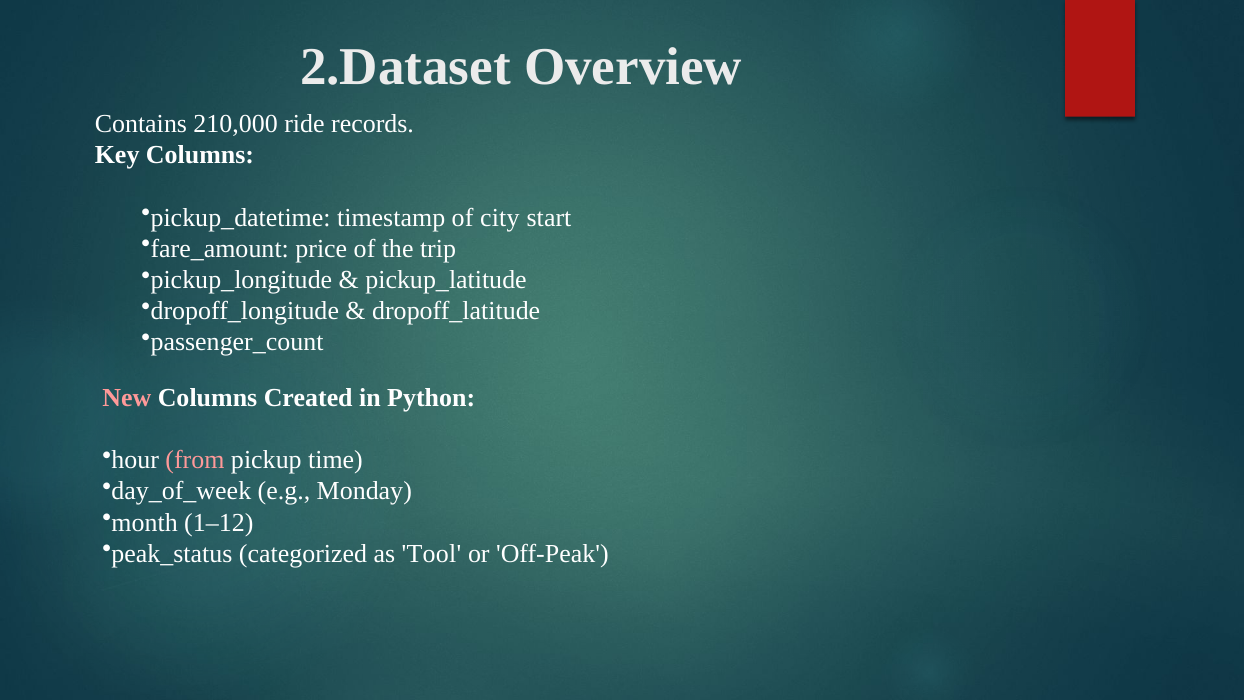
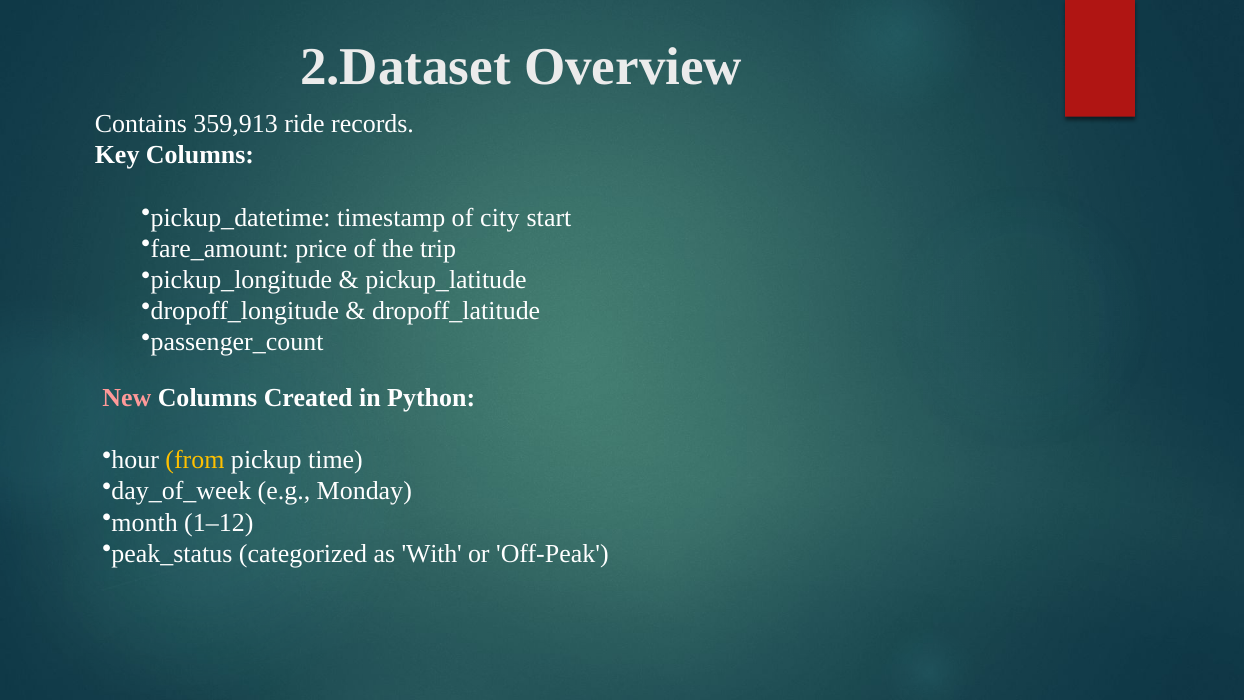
210,000: 210,000 -> 359,913 (236, 124)
from colour: pink -> yellow (195, 460)
Tool: Tool -> With (432, 553)
